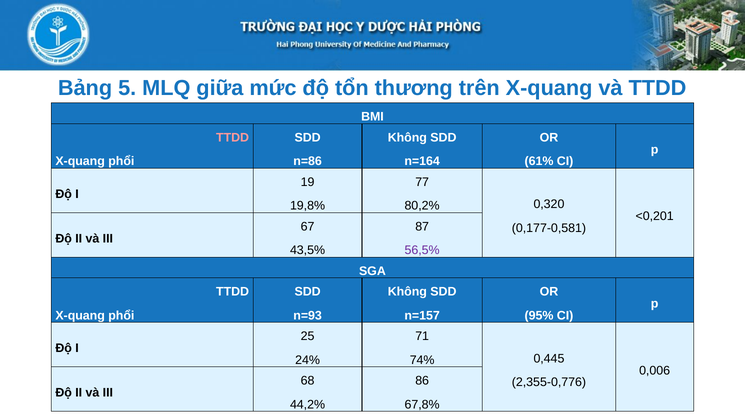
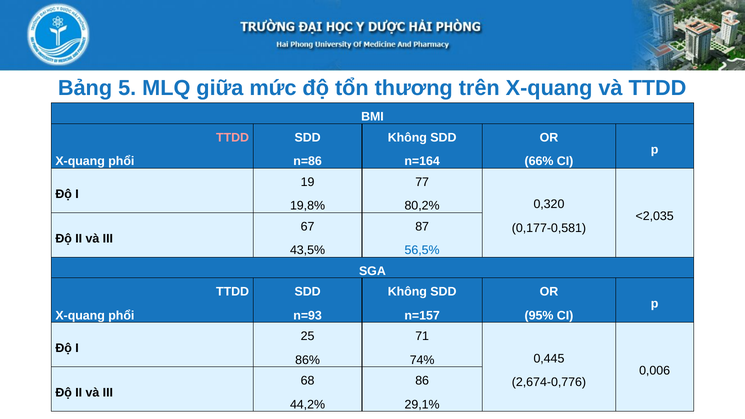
61%: 61% -> 66% (539, 161)
<0,201: <0,201 -> <2,035 (655, 216)
56,5% colour: purple -> blue (422, 250)
24%: 24% -> 86% (308, 360)
2,355-0,776: 2,355-0,776 -> 2,674-0,776 (549, 382)
67,8%: 67,8% -> 29,1% (422, 405)
